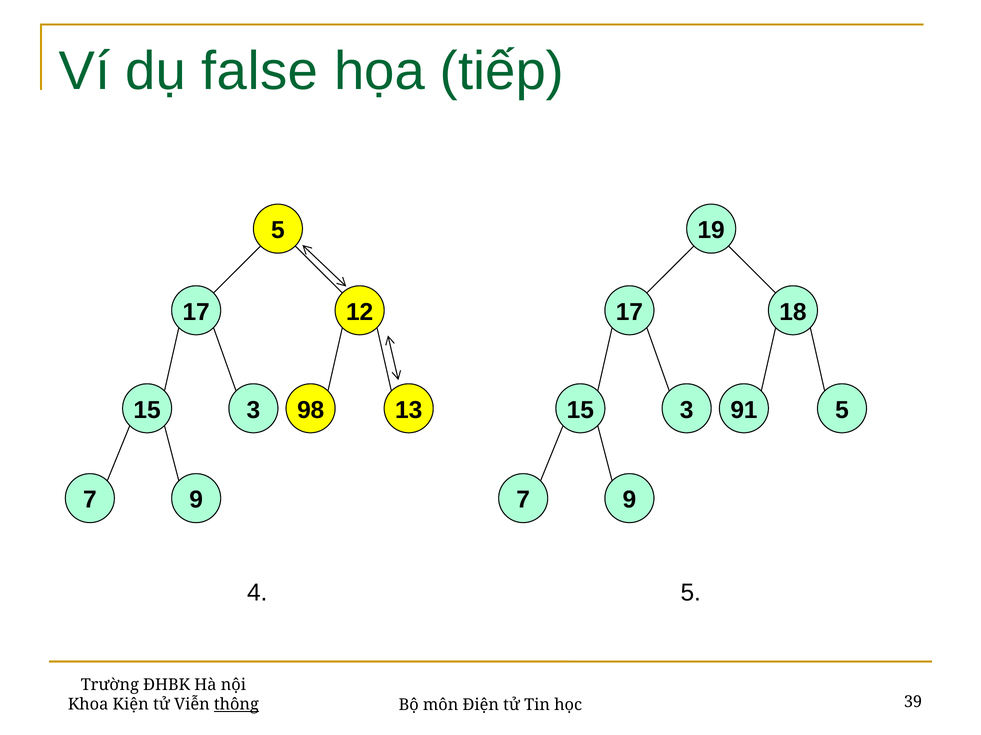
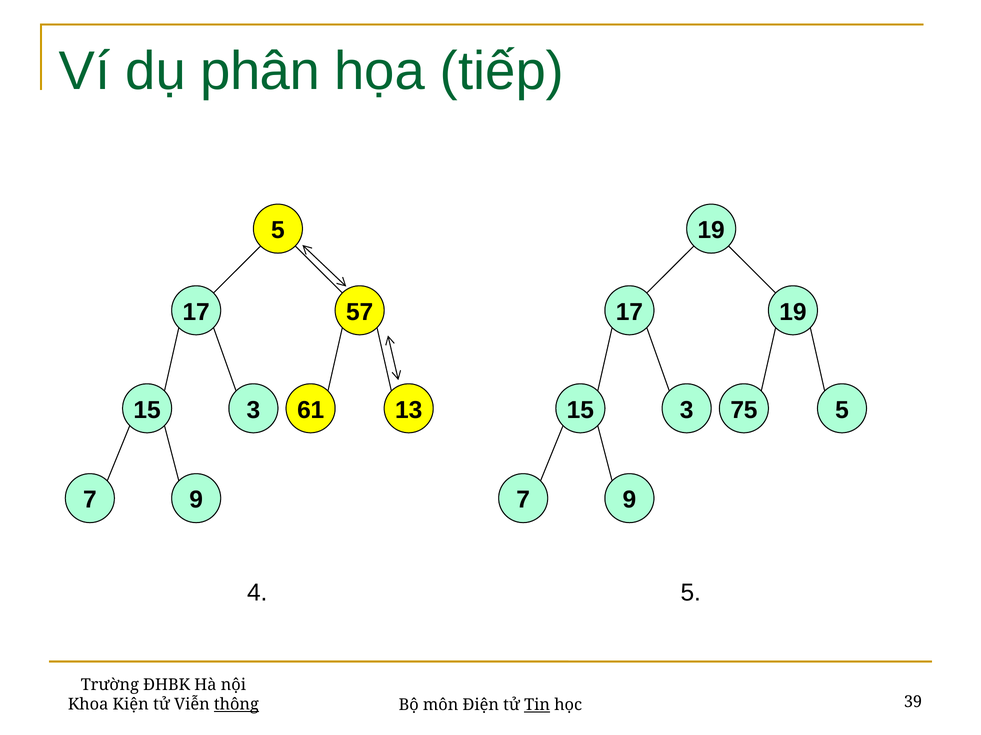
false: false -> phân (260, 71)
12: 12 -> 57 (360, 312)
17 18: 18 -> 19 (793, 312)
98: 98 -> 61 (311, 410)
91: 91 -> 75 (744, 410)
Tin underline: none -> present (537, 706)
